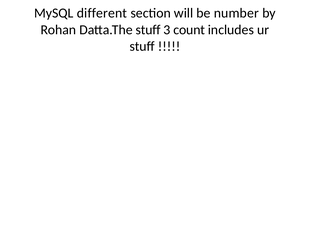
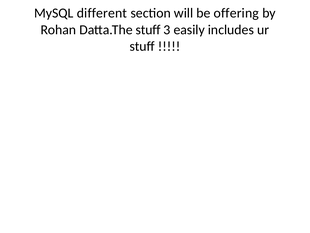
number: number -> offering (236, 13)
count: count -> easily (189, 30)
